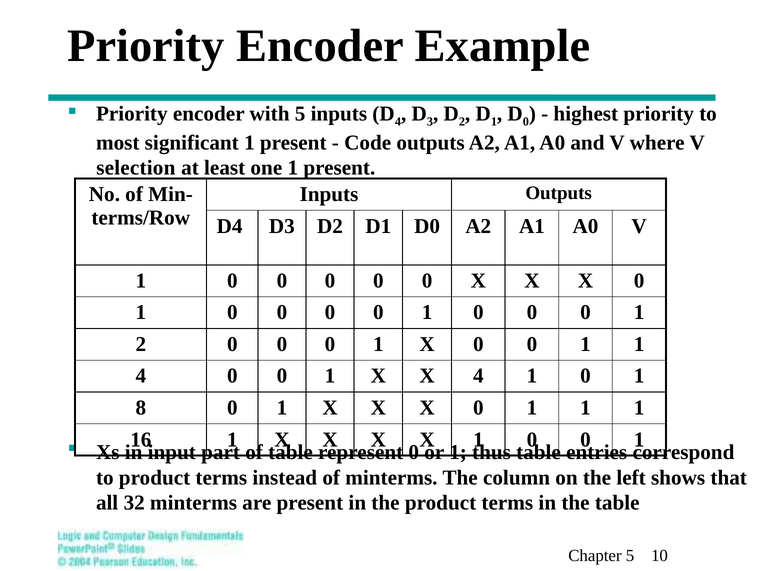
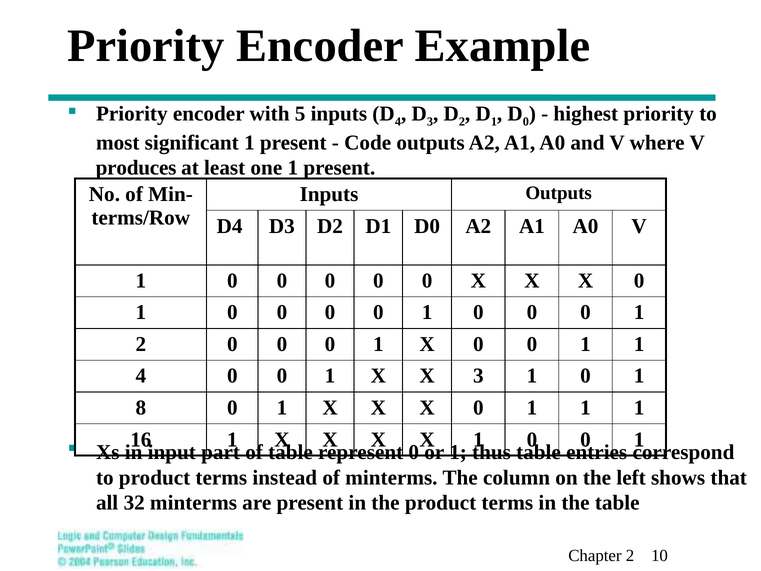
selection: selection -> produces (136, 168)
X 4: 4 -> 3 (478, 376)
Chapter 5: 5 -> 2 (630, 555)
